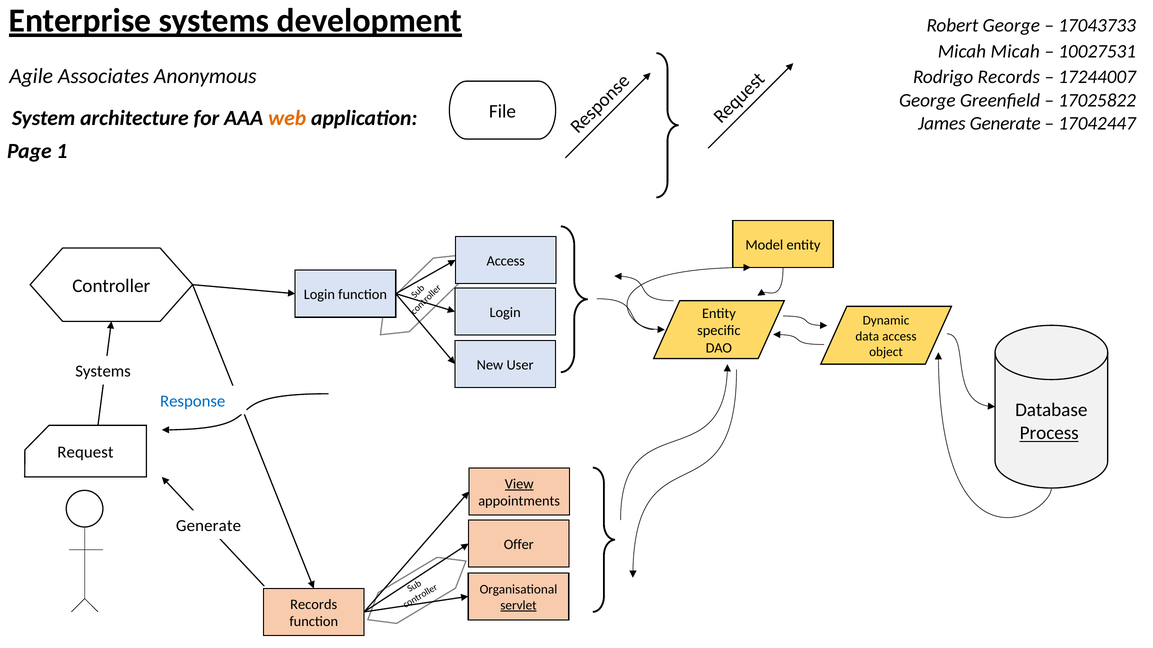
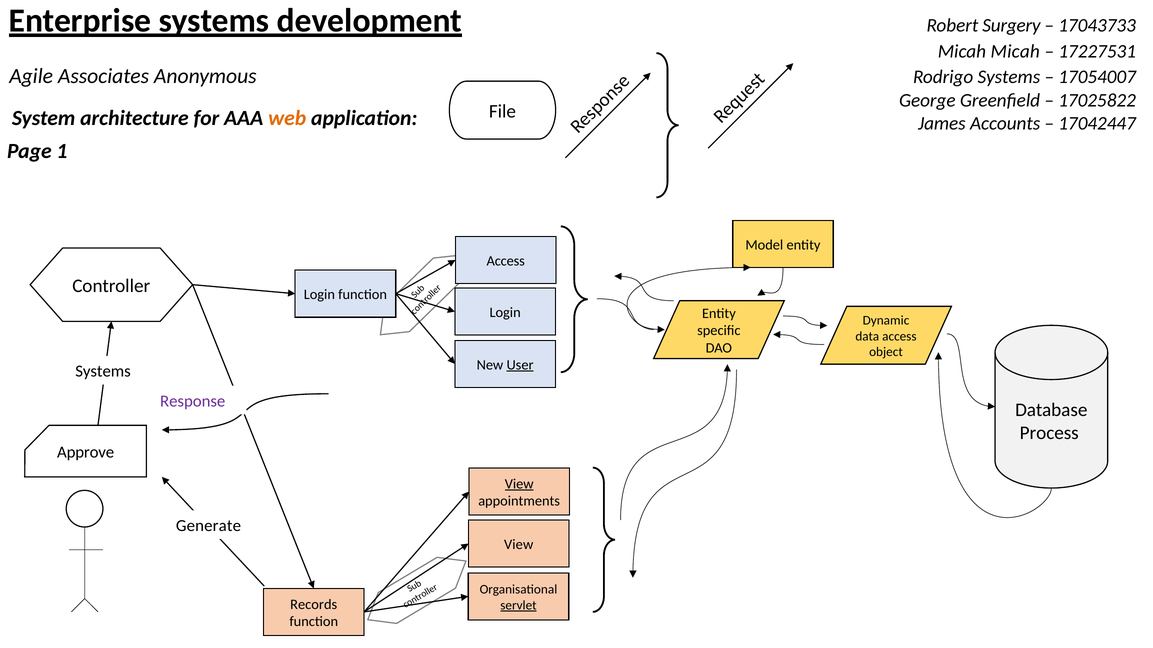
Robert George: George -> Surgery (1011, 25)
10027531: 10027531 -> 17227531 (1097, 51)
Rodrigo Records: Records -> Systems (1009, 77)
17244007: 17244007 -> 17054007 (1097, 77)
James Generate: Generate -> Accounts (1005, 123)
User underline: none -> present (520, 365)
Response colour: blue -> purple (193, 401)
Process underline: present -> none (1049, 433)
Request: Request -> Approve (86, 453)
Offer: Offer -> View (519, 545)
